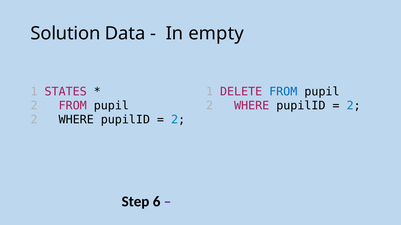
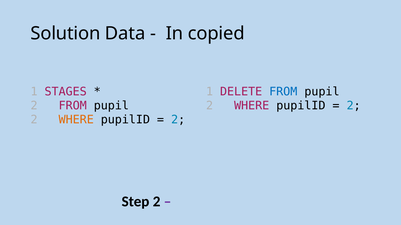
empty: empty -> copied (216, 34)
STATES: STATES -> STAGES (66, 92)
WHERE colour: black -> orange (76, 120)
Step 6: 6 -> 2 (157, 202)
